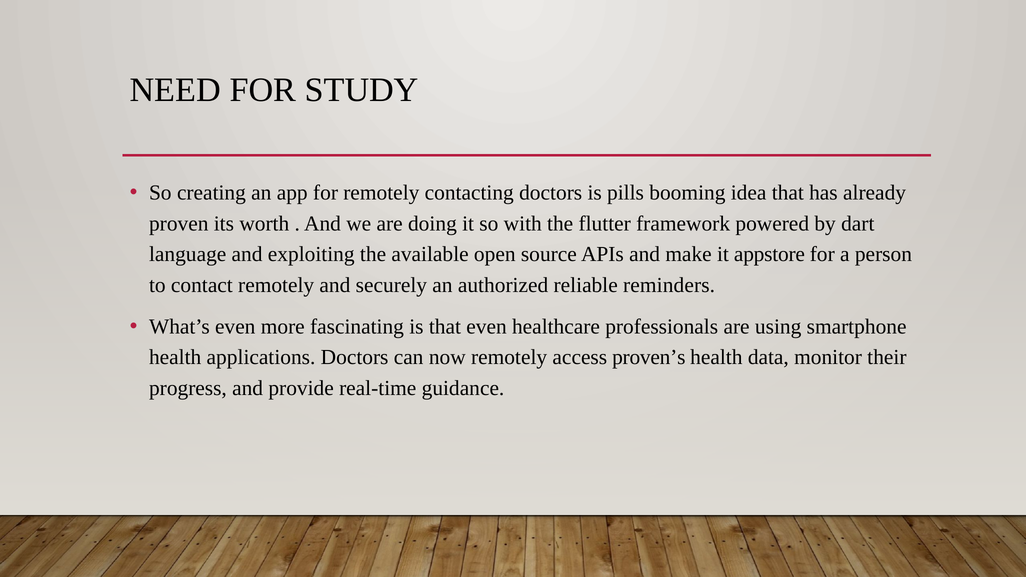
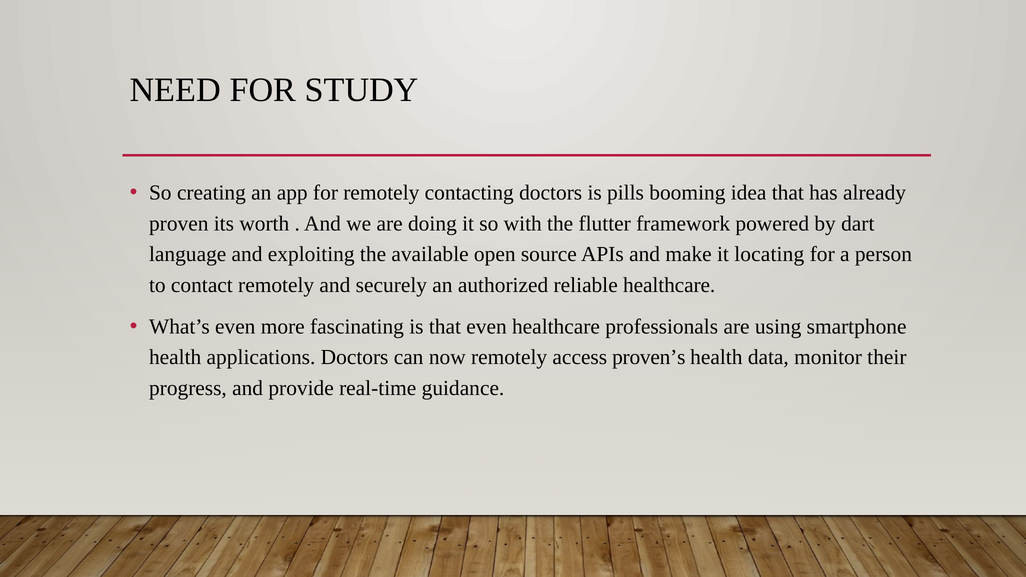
appstore: appstore -> locating (769, 254)
reliable reminders: reminders -> healthcare (669, 285)
